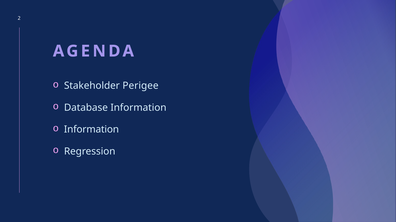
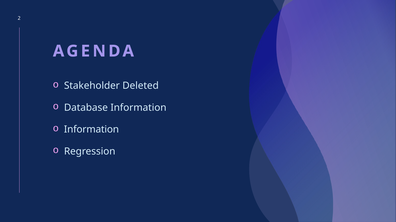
Perigee: Perigee -> Deleted (141, 86)
